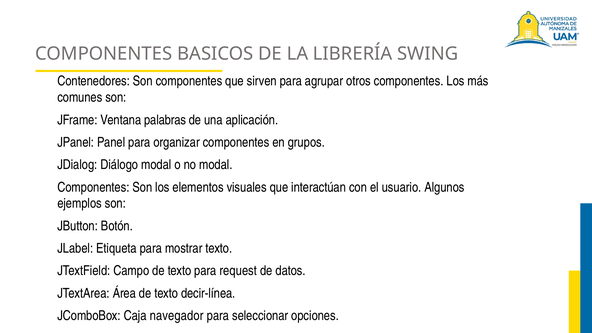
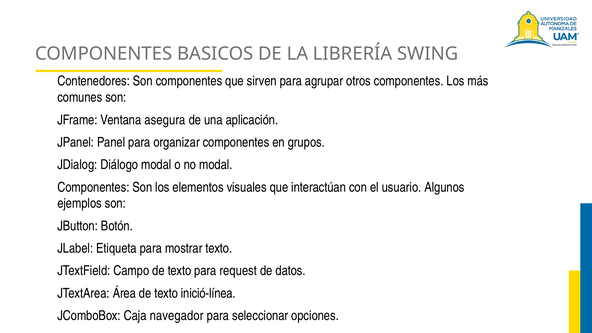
palabras: palabras -> asegura (165, 120)
decir-línea: decir-línea -> inició-línea (208, 293)
